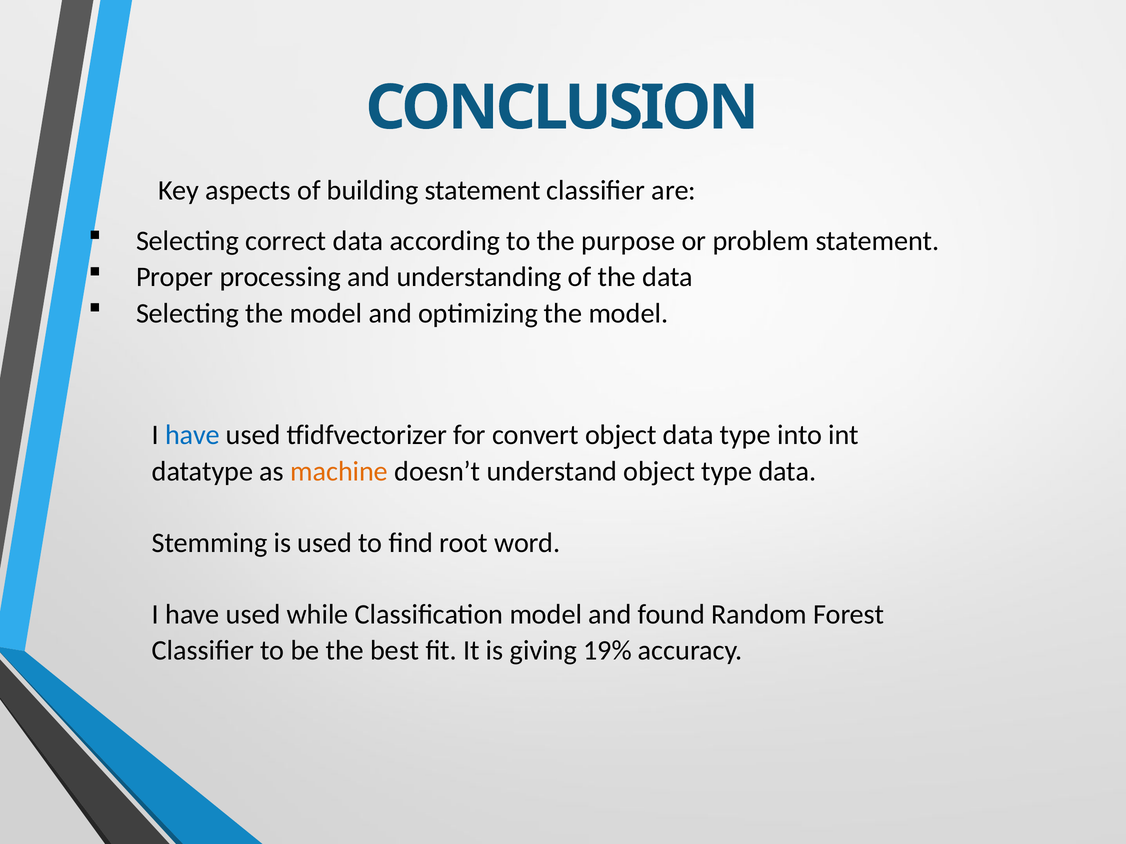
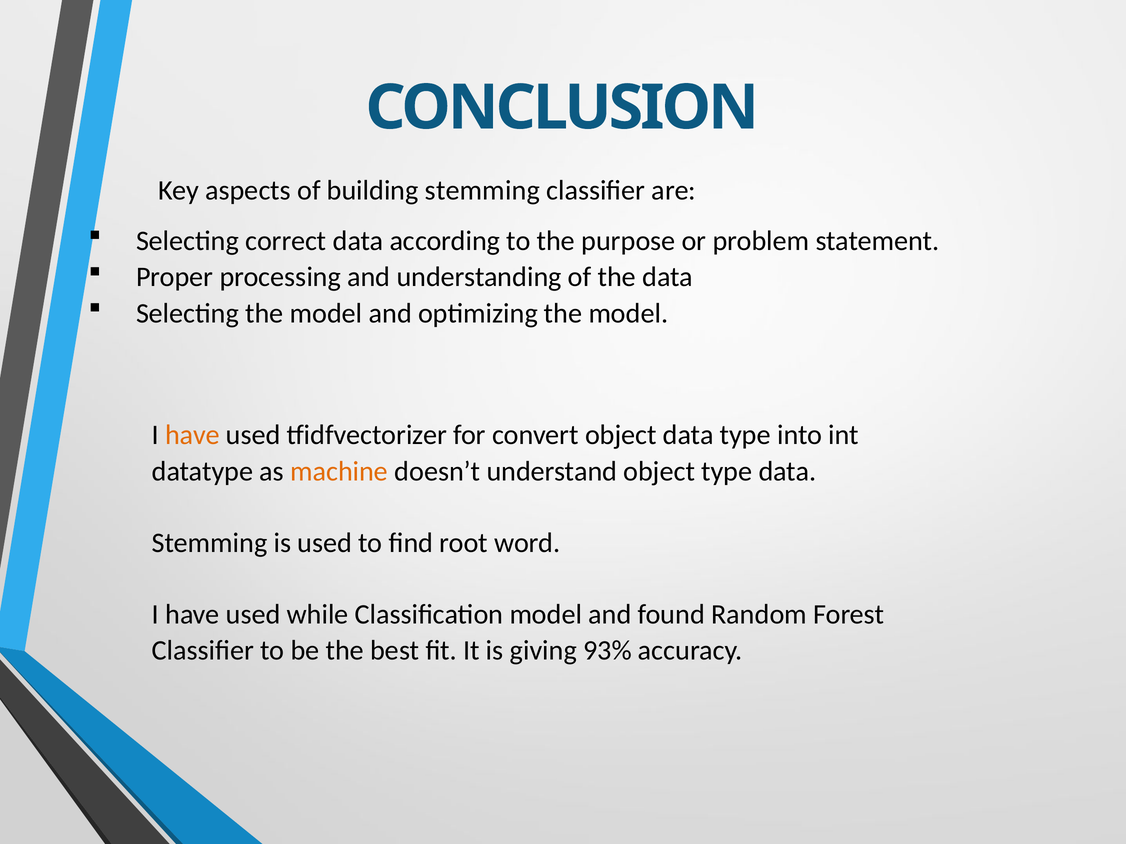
building statement: statement -> stemming (482, 190)
have colour: blue -> orange (192, 435)
19%: 19% -> 93% (607, 650)
